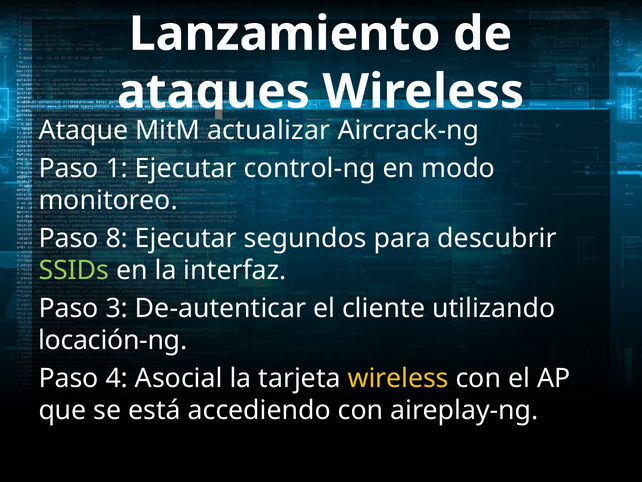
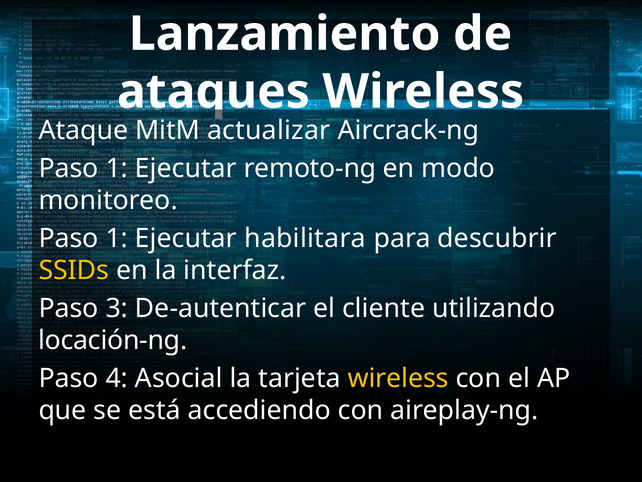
control-ng: control-ng -> remoto-ng (310, 168)
8: 8 -> 1 (117, 238)
segundos: segundos -> habilitara (305, 238)
SSIDs colour: light green -> yellow (74, 270)
